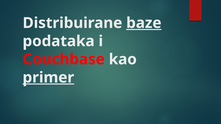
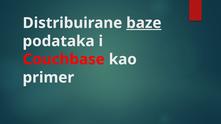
primer underline: present -> none (48, 78)
